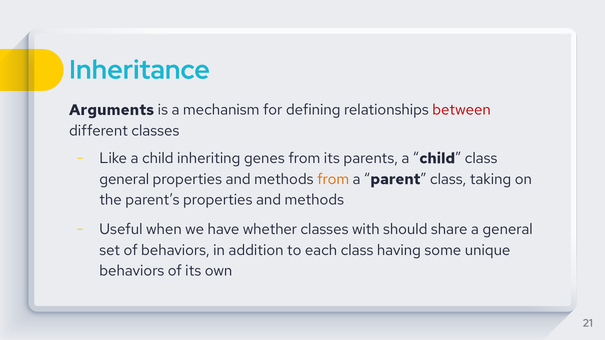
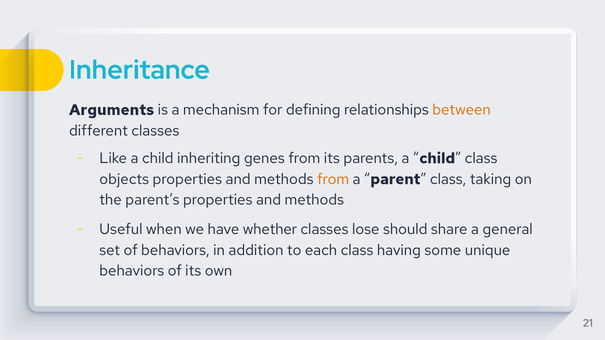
between colour: red -> orange (462, 110)
general: general -> objects (124, 179)
with: with -> lose (366, 229)
